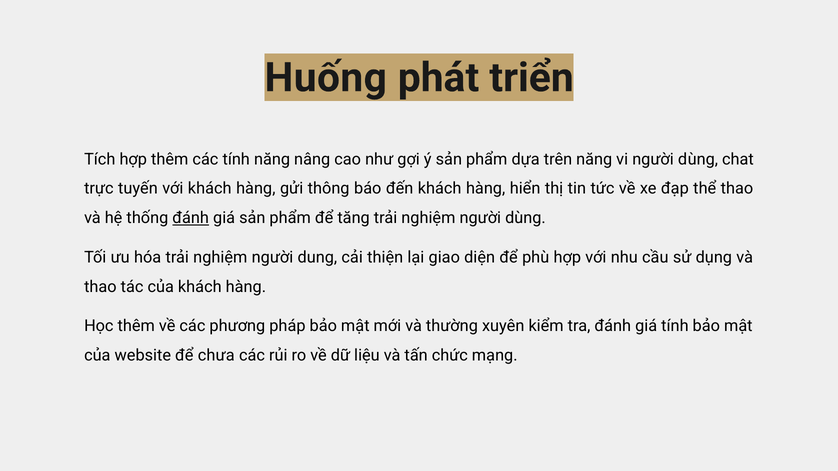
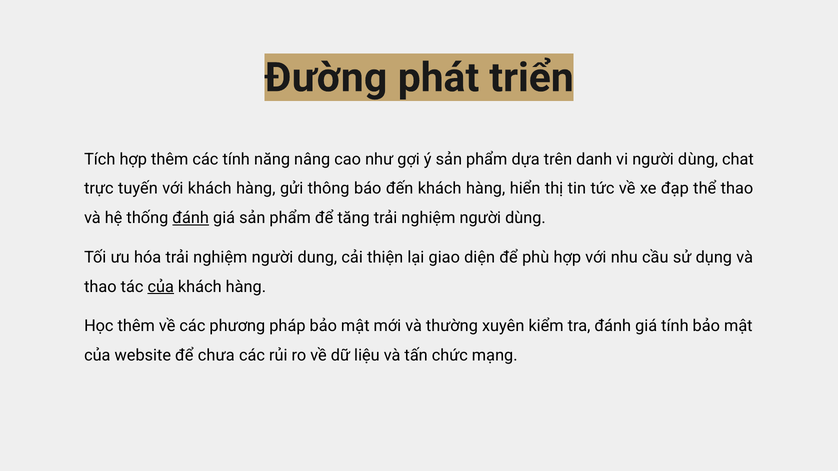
Huống: Huống -> Đường (326, 78)
trên năng: năng -> danh (594, 159)
của underline: none -> present (161, 287)
